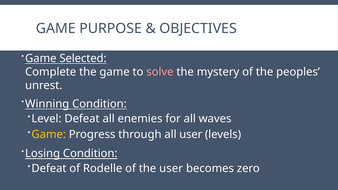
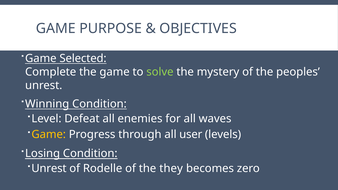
solve colour: pink -> light green (160, 72)
Defeat: Defeat -> Unrest (49, 169)
the user: user -> they (171, 169)
